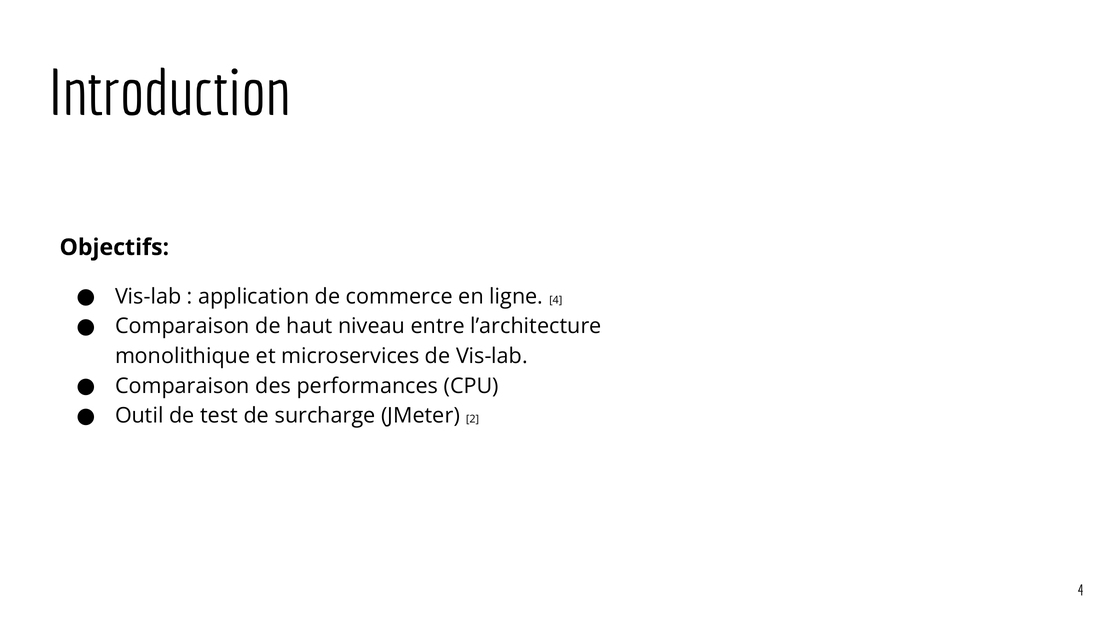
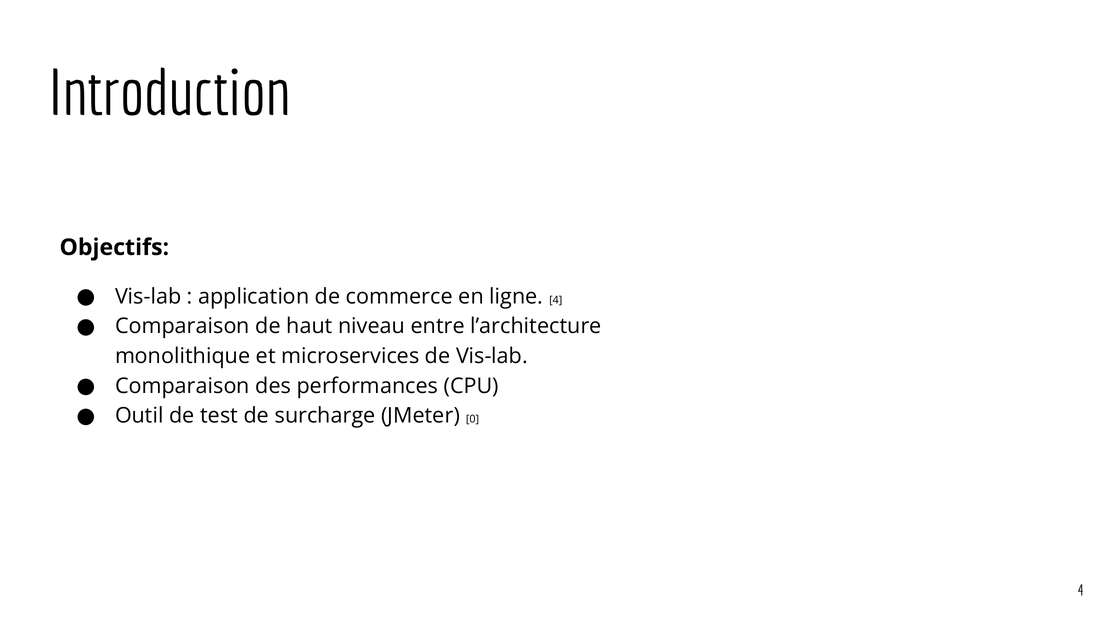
2: 2 -> 0 (473, 420)
